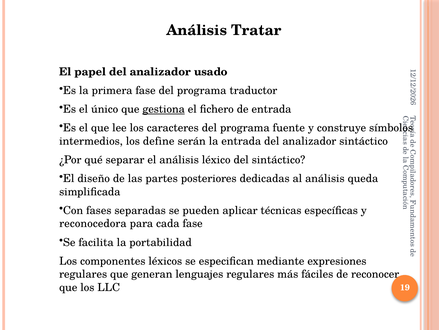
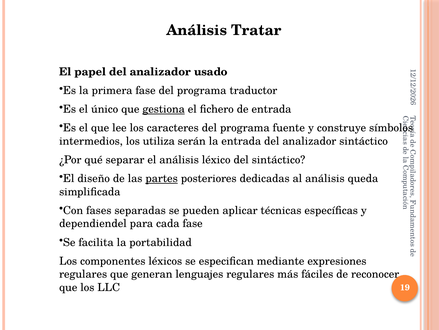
define: define -> utiliza (159, 141)
partes underline: none -> present (162, 178)
reconocedora: reconocedora -> dependiendel (93, 223)
